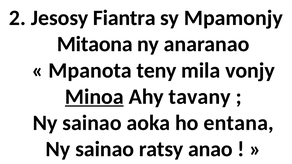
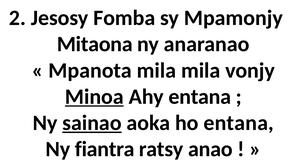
Fiantra: Fiantra -> Fomba (124, 18)
Mpanota teny: teny -> mila (156, 71)
Ahy tavany: tavany -> entana (200, 97)
sainao underline: none -> present (92, 123)
sainao: sainao -> fiantra (105, 149)
